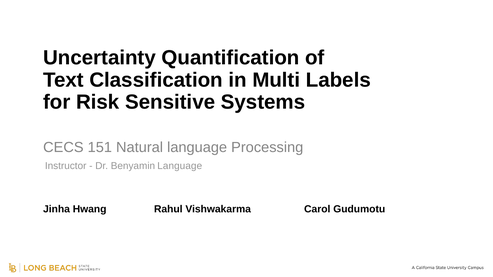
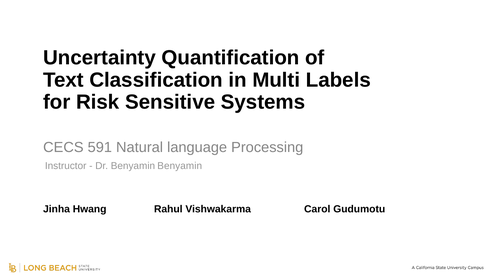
151: 151 -> 591 (100, 148)
Benyamin Language: Language -> Benyamin (180, 166)
